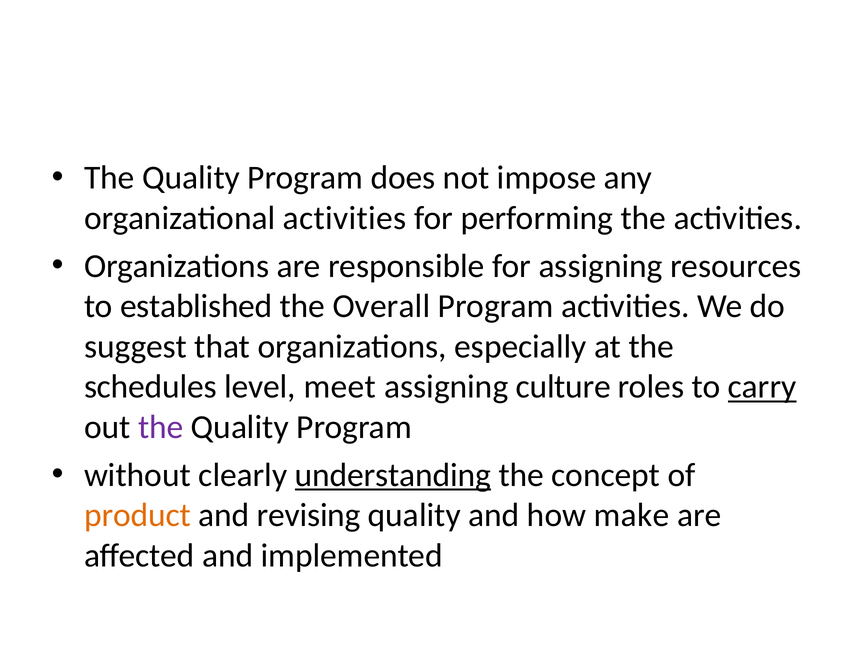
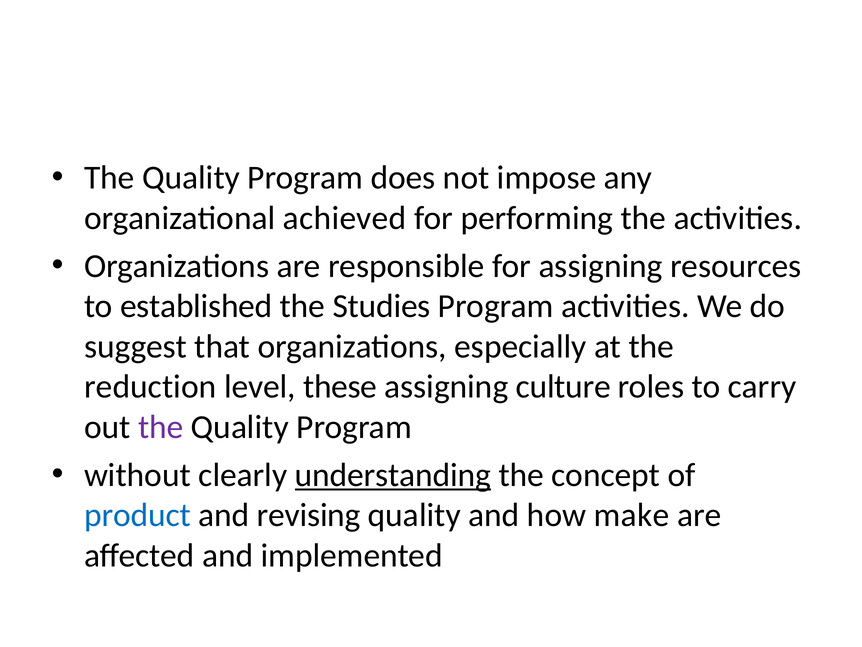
organizational activities: activities -> achieved (345, 218)
Overall: Overall -> Studies (382, 306)
schedules: schedules -> reduction (150, 387)
meet: meet -> these (340, 387)
carry underline: present -> none (762, 387)
product colour: orange -> blue (137, 515)
